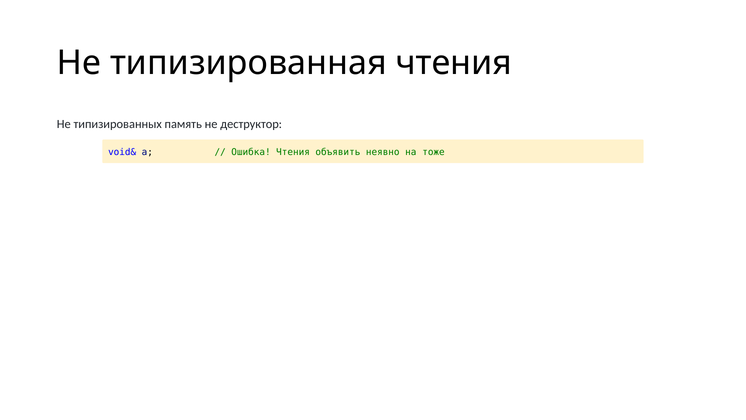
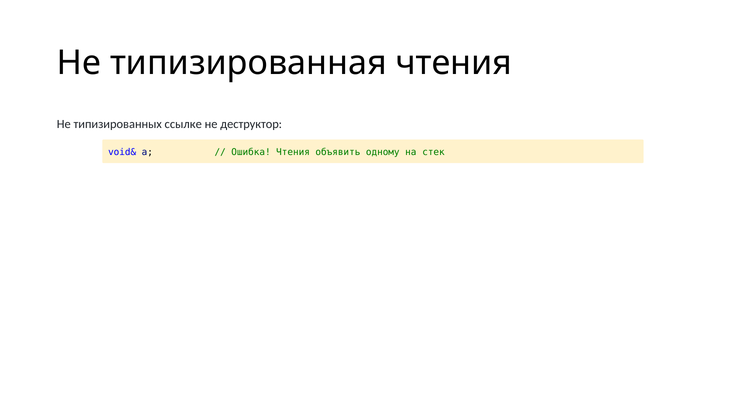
память: память -> ссылке (183, 124)
неявно: неявно -> одному (383, 152)
тоже: тоже -> стек (434, 152)
